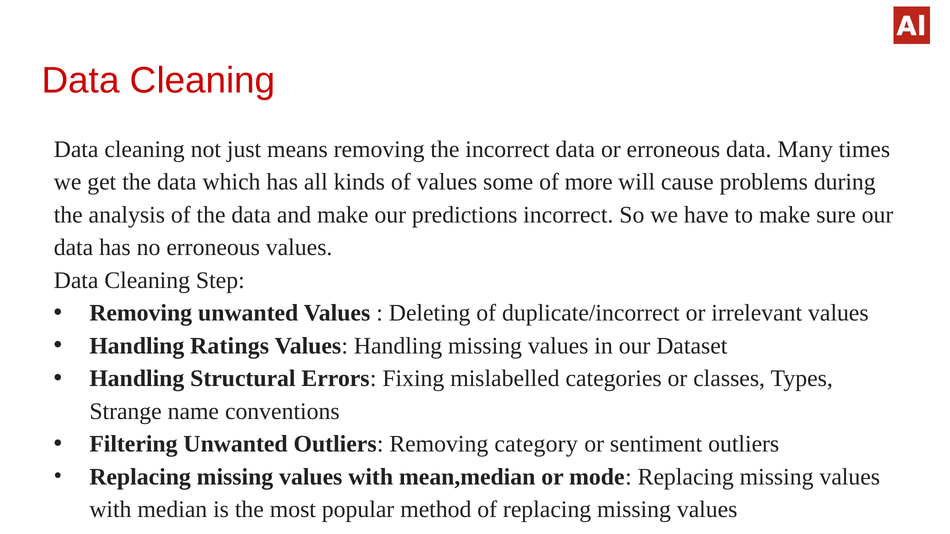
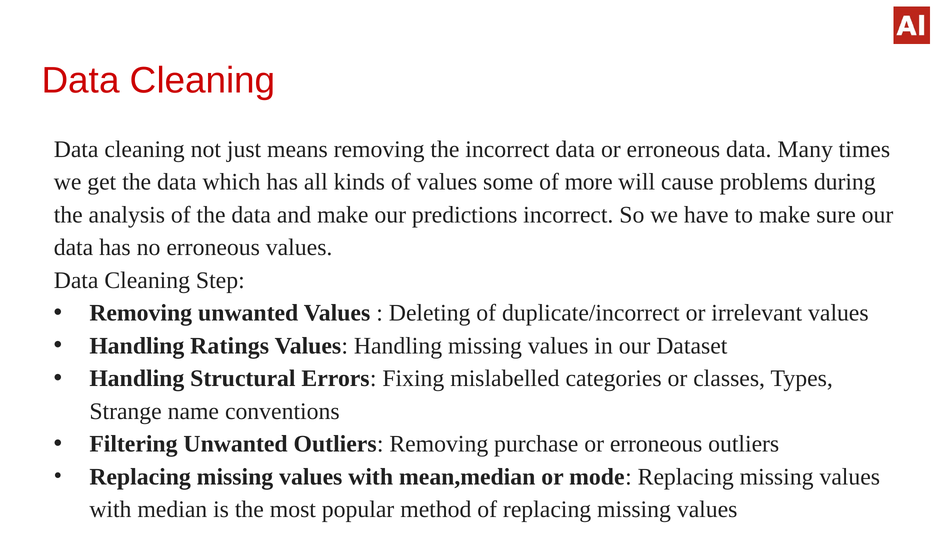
category: category -> purchase (536, 444)
sentiment: sentiment -> erroneous (656, 444)
